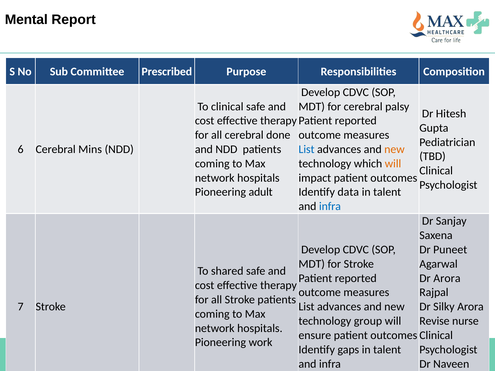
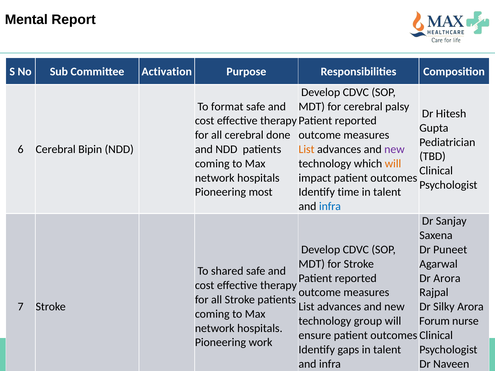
Prescribed: Prescribed -> Activation (167, 72)
To clinical: clinical -> format (227, 107)
Mins: Mins -> Bipin (90, 149)
List colour: blue -> orange (307, 149)
new colour: orange -> purple (394, 149)
adult: adult -> most (261, 192)
data: data -> time (348, 192)
Revise: Revise -> Forum (434, 321)
